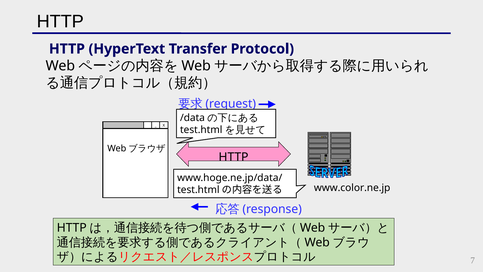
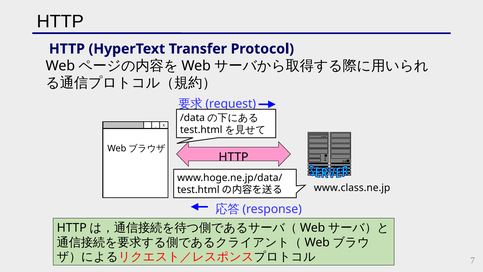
www.color.ne.jp: www.color.ne.jp -> www.class.ne.jp (352, 188)
